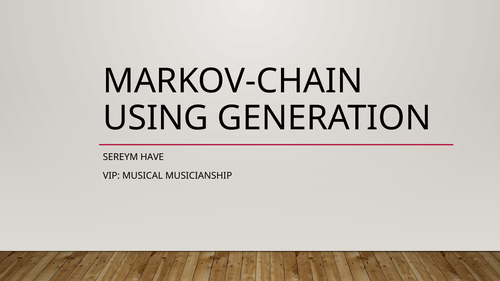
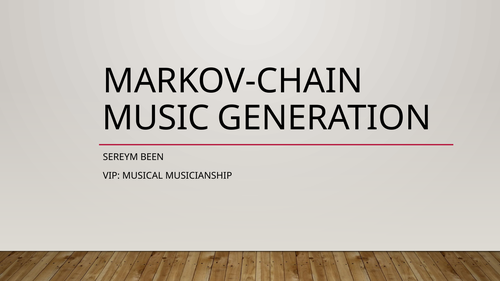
USING: USING -> MUSIC (156, 118)
HAVE: HAVE -> BEEN (152, 157)
